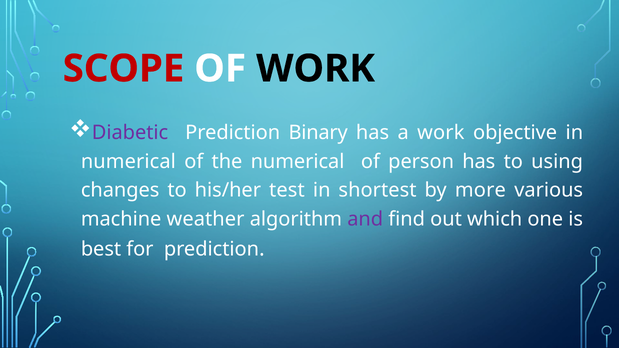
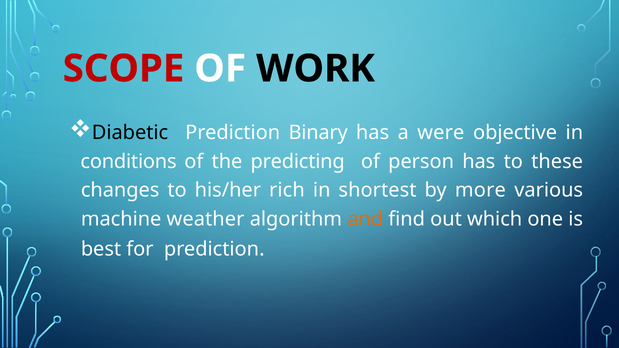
Diabetic colour: purple -> black (130, 133)
a work: work -> were (441, 133)
numerical: numerical -> conditions (129, 162)
the numerical: numerical -> predicting (298, 162)
using: using -> these (557, 162)
test: test -> rich (287, 190)
and colour: purple -> orange (365, 219)
